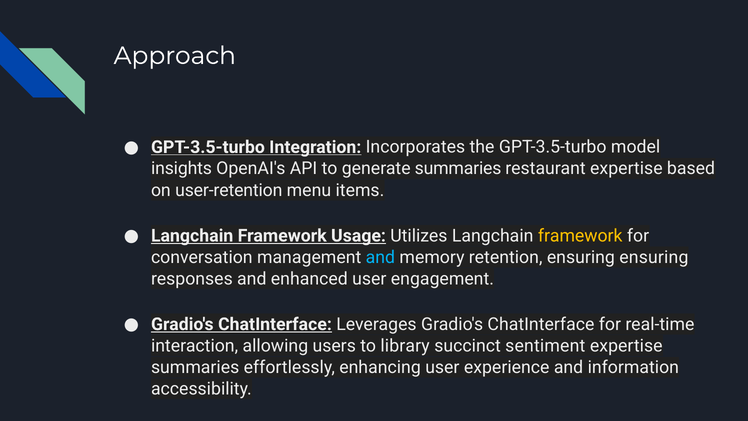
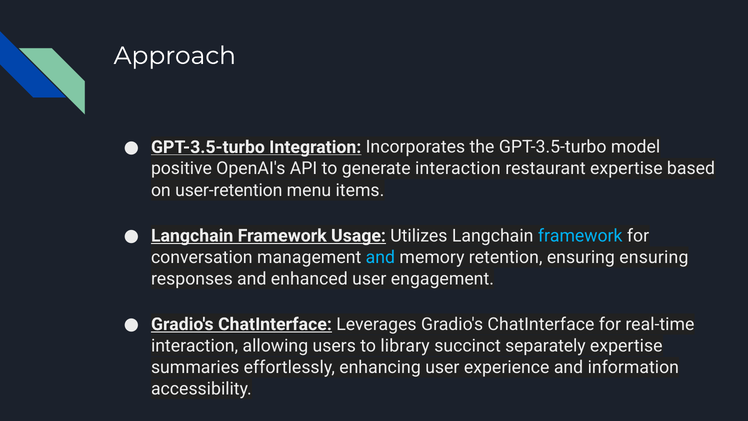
insights: insights -> positive (181, 169)
generate summaries: summaries -> interaction (458, 169)
framework colour: yellow -> light blue (580, 236)
sentiment: sentiment -> separately (545, 346)
